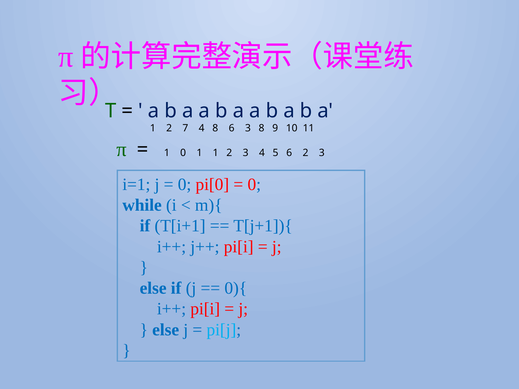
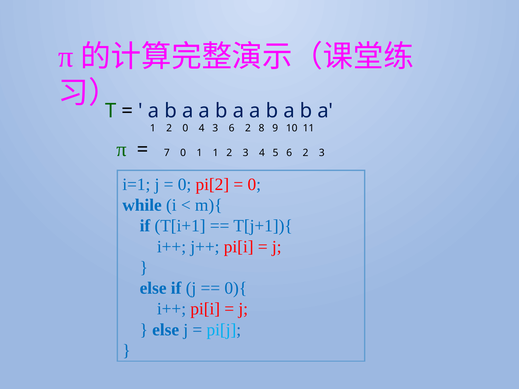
2 7: 7 -> 0 (185, 128)
4 8: 8 -> 3 (215, 128)
3: 3 -> 2 (248, 128)
1: 1 -> 7 (167, 153)
pi[0: pi[0 -> pi[2 (212, 185)
